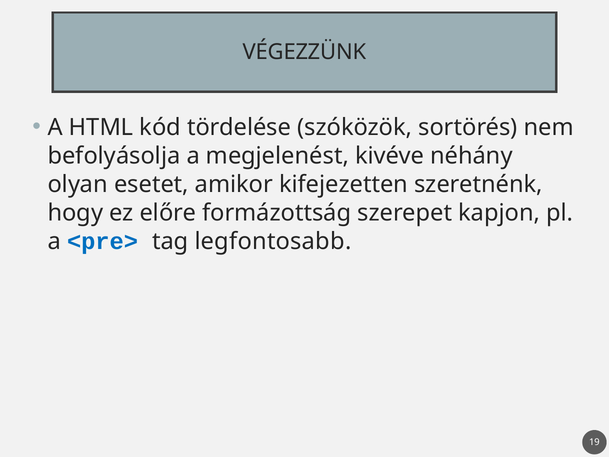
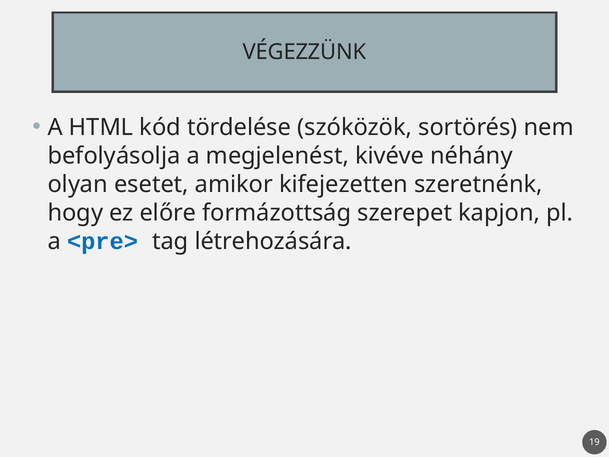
legfontosabb: legfontosabb -> létrehozására (273, 241)
